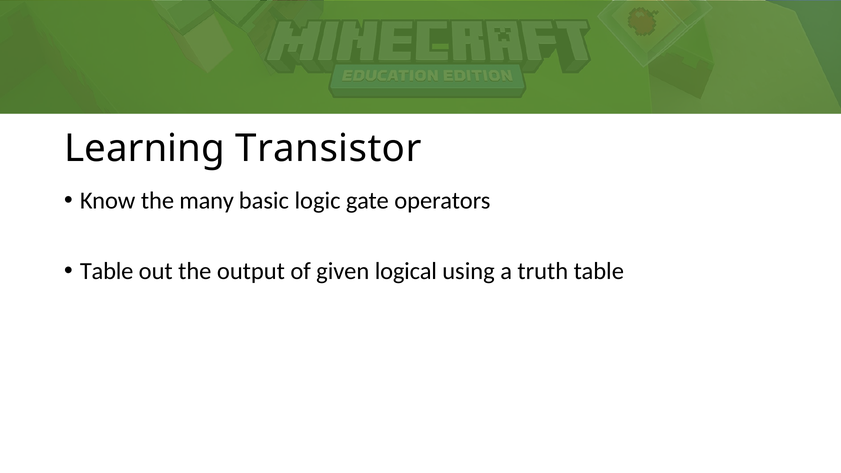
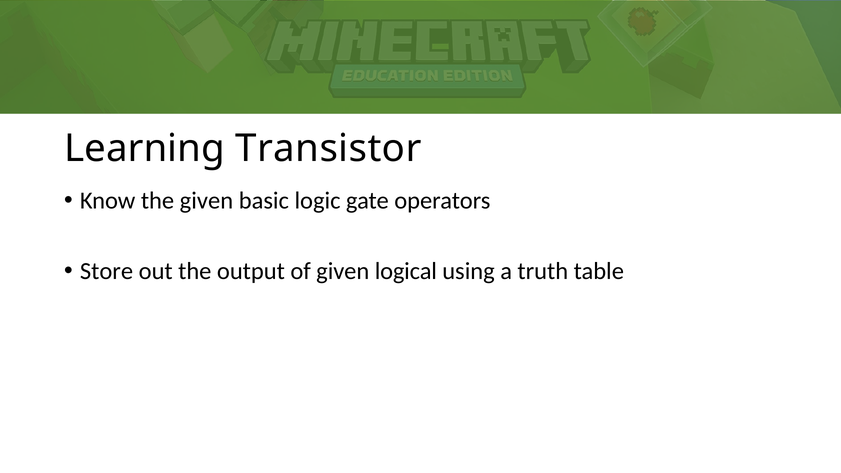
the many: many -> given (206, 201)
Table: Table -> Store (107, 271)
